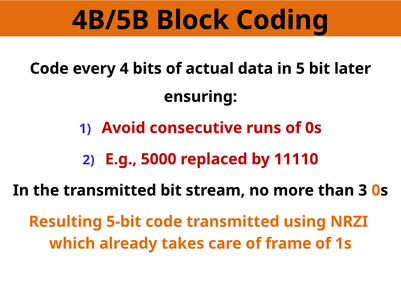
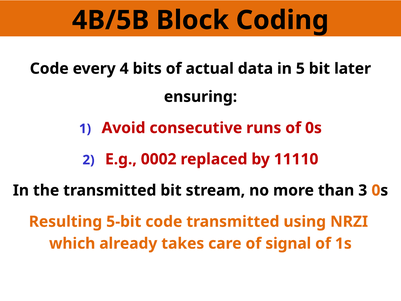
5000: 5000 -> 0002 (159, 159)
frame: frame -> signal (288, 243)
